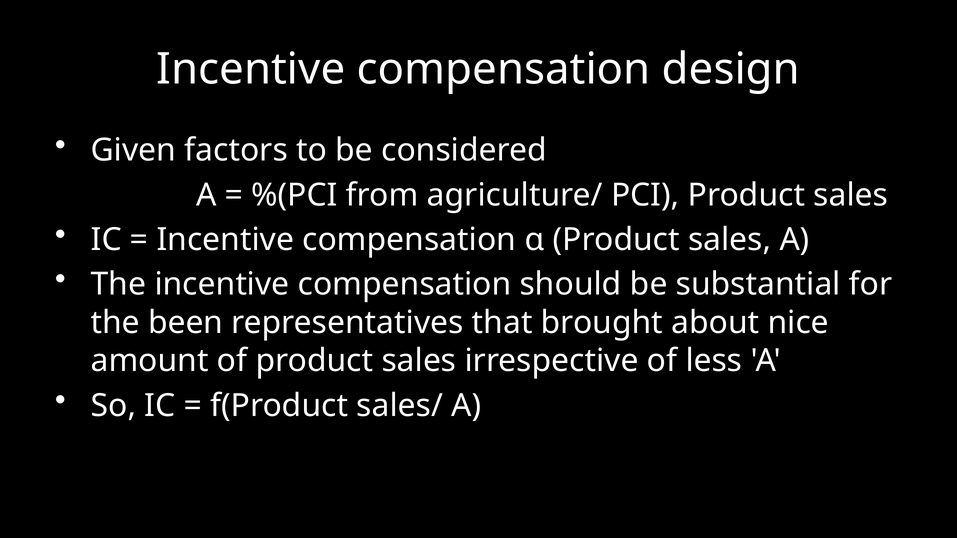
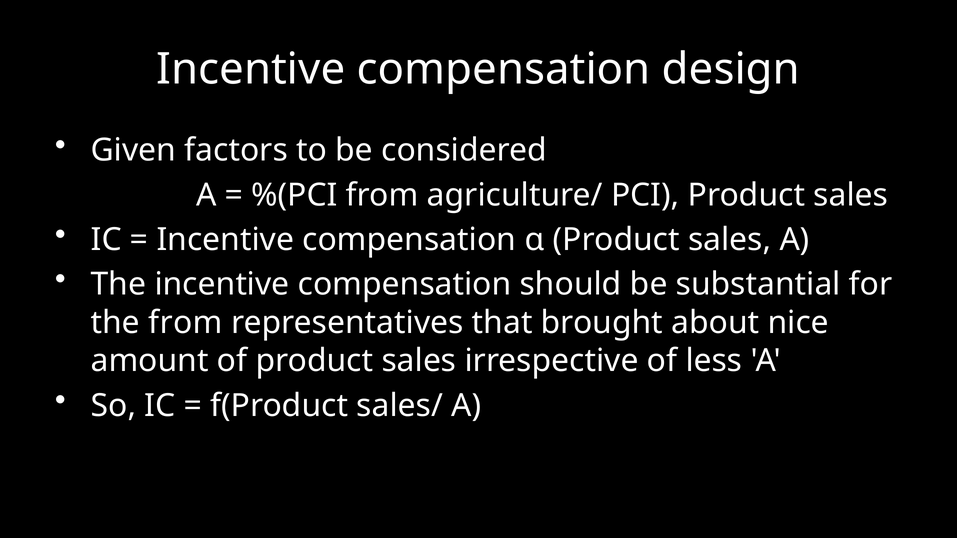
the been: been -> from (185, 323)
